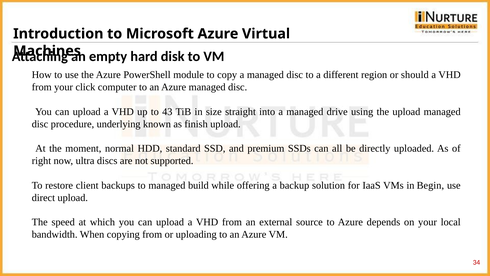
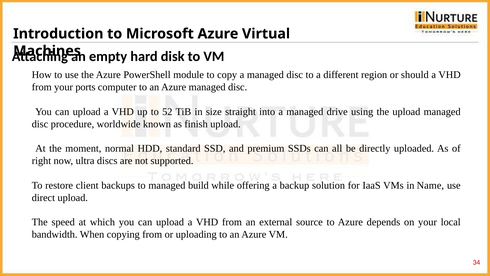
click: click -> ports (85, 87)
43: 43 -> 52 (167, 112)
underlying: underlying -> worldwide (119, 124)
Begin: Begin -> Name (430, 185)
